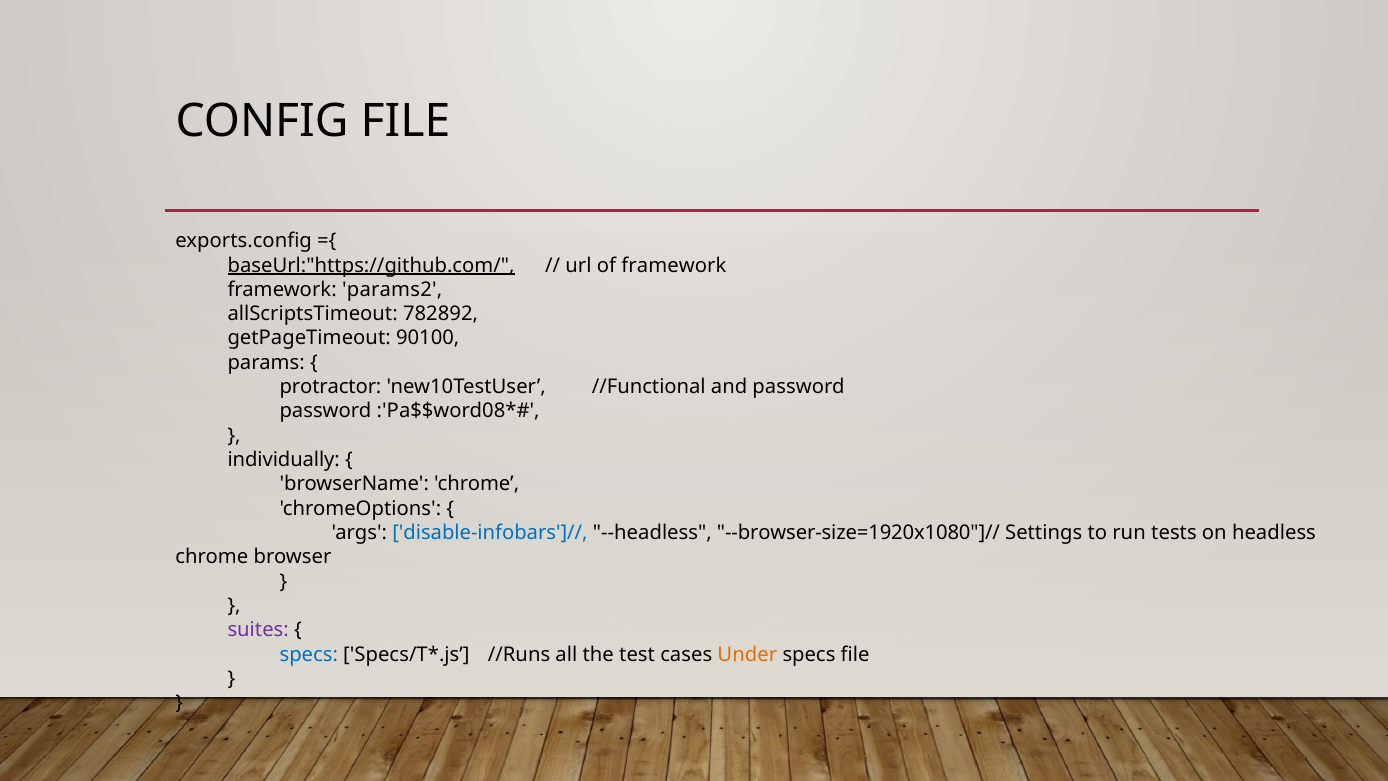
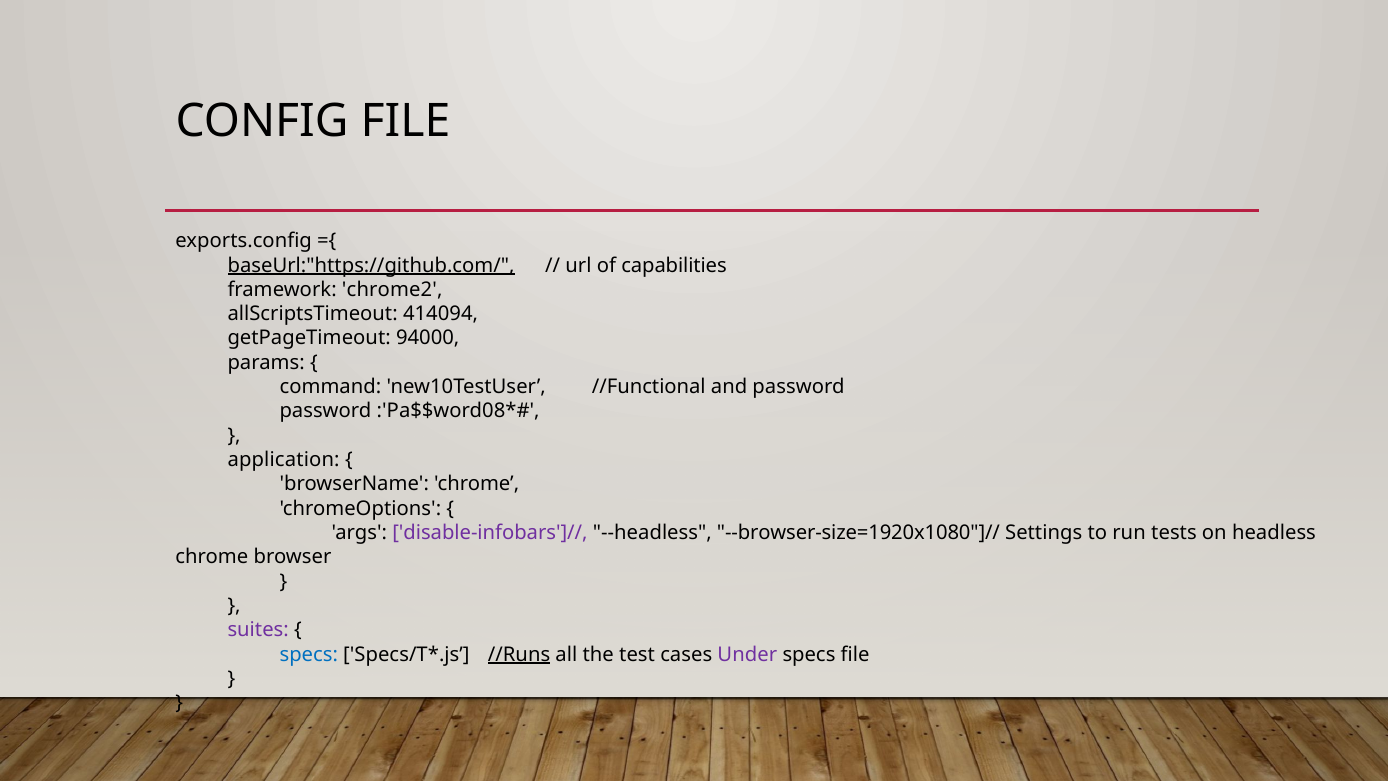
of framework: framework -> capabilities (674, 265)
params2: params2 -> chrome2 (392, 290)
782892: 782892 -> 414094 (441, 314)
90100: 90100 -> 94000 (428, 338)
protractor: protractor -> command (330, 387)
individually: individually -> application (284, 460)
disable-infobars']// colour: blue -> purple (490, 533)
//Runs underline: none -> present (519, 654)
Under colour: orange -> purple (747, 654)
